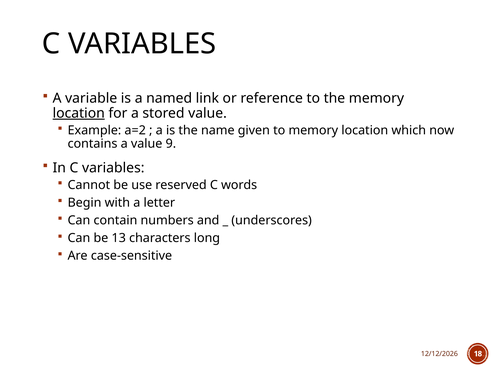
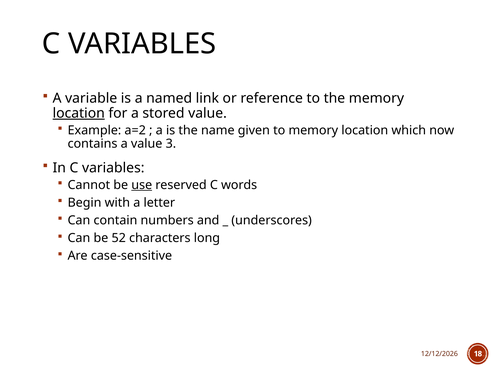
9: 9 -> 3 (171, 144)
use underline: none -> present (142, 185)
13: 13 -> 52 (119, 238)
